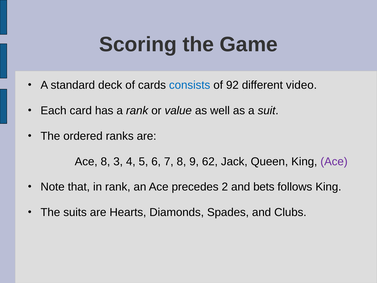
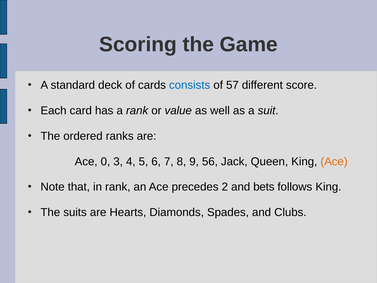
92: 92 -> 57 (232, 85)
video: video -> score (302, 85)
Ace 8: 8 -> 0 (105, 161)
62: 62 -> 56 (210, 161)
Ace colour: purple -> orange (334, 161)
